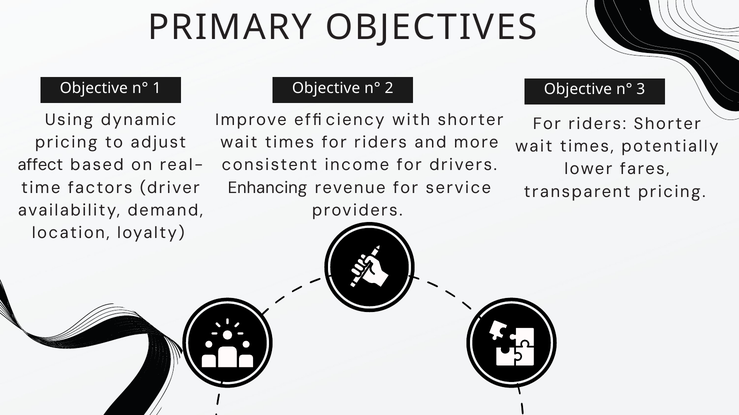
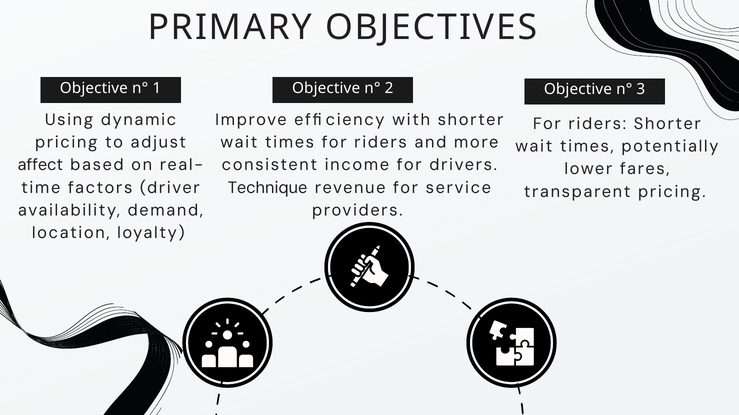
Enhancing: Enhancing -> Technique (268, 188)
